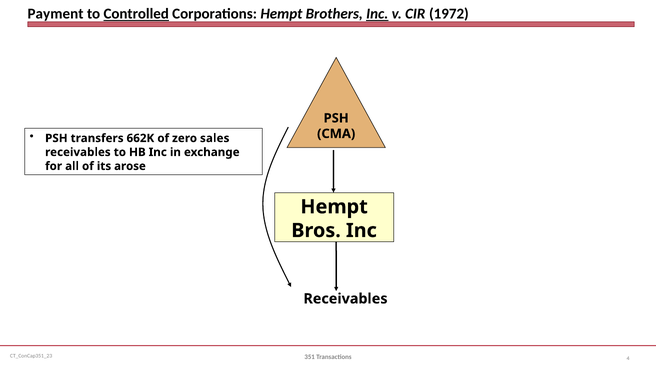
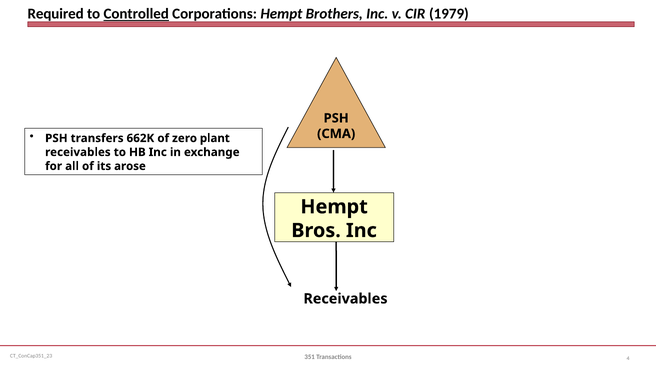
Payment: Payment -> Required (56, 14)
Inc underline: present -> none (377, 14)
1972: 1972 -> 1979 (449, 14)
sales: sales -> plant (215, 138)
